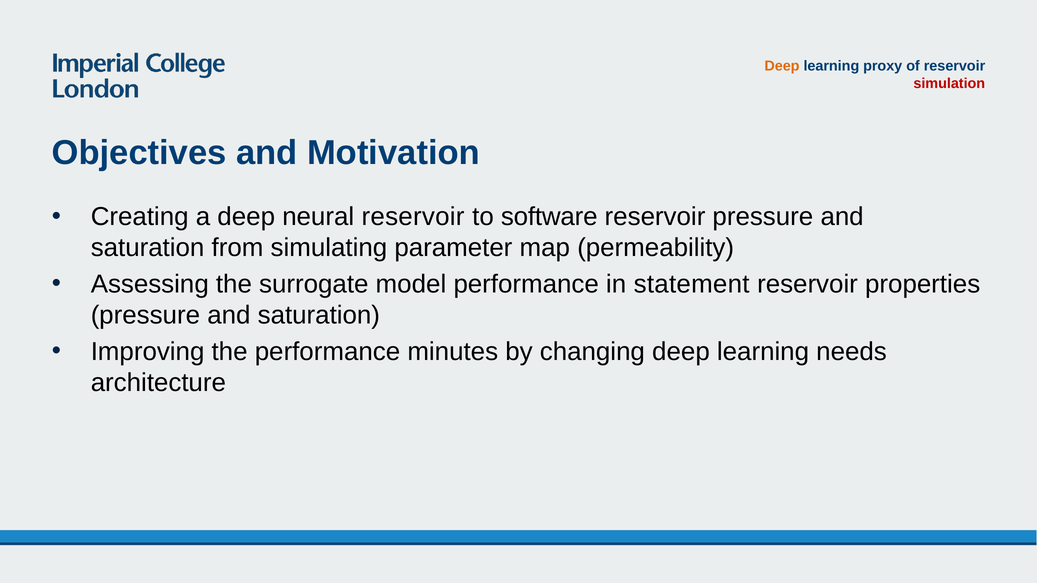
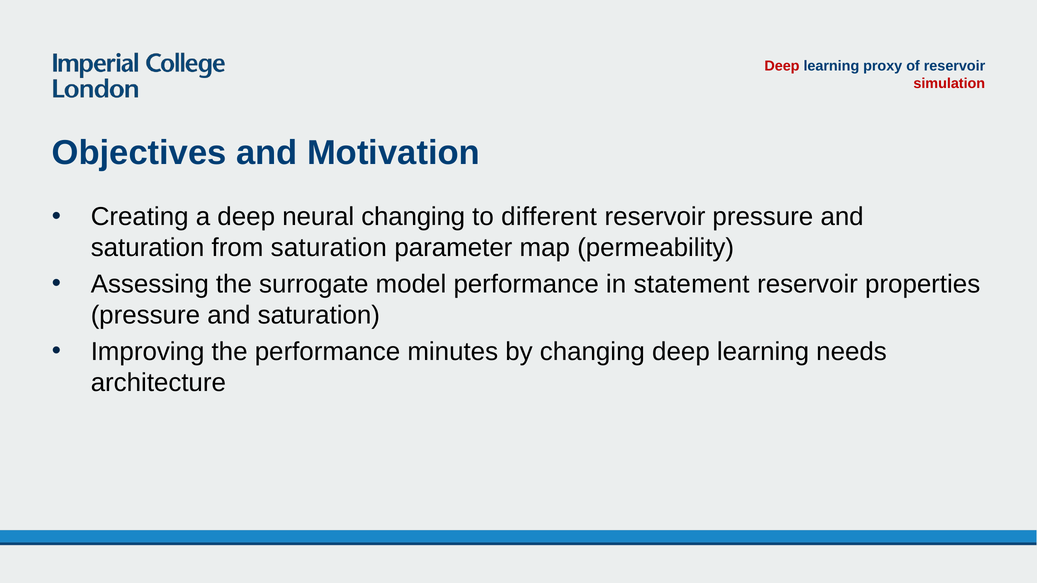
Deep colour: orange -> red (782, 66)
neural reservoir: reservoir -> changing (413, 217)
software: software -> different (549, 217)
from simulating: simulating -> saturation (329, 248)
